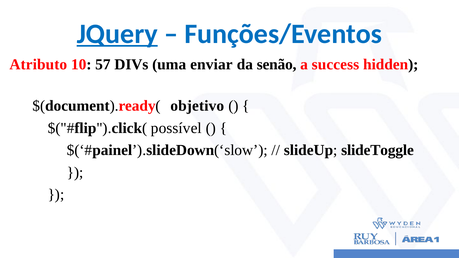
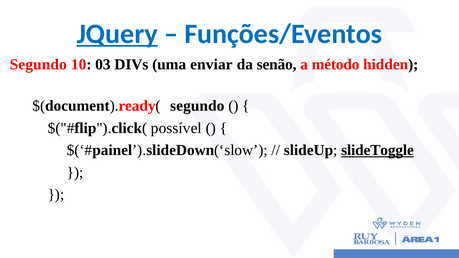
Atributo: Atributo -> Segundo (38, 65)
57: 57 -> 03 (103, 65)
success: success -> método (336, 65)
$(document).ready( objetivo: objetivo -> segundo (197, 106)
slideToggle underline: none -> present (377, 150)
